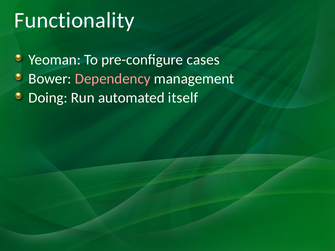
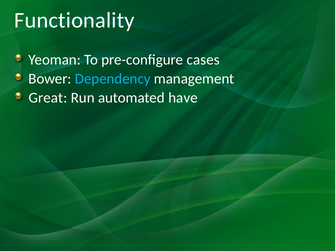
Dependency colour: pink -> light blue (113, 79)
Doing: Doing -> Great (48, 98)
itself: itself -> have (183, 98)
